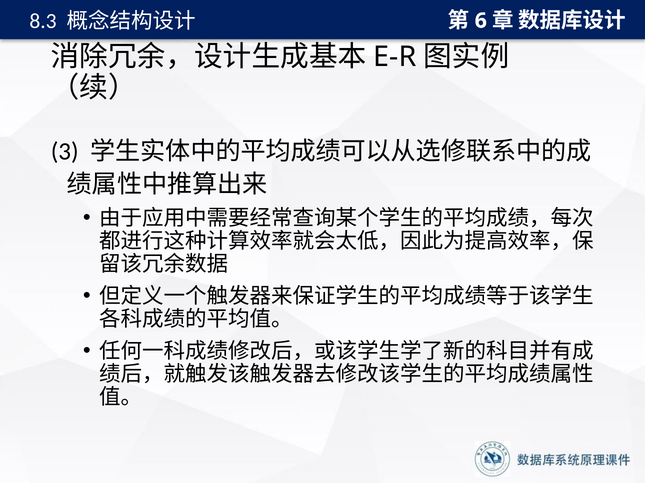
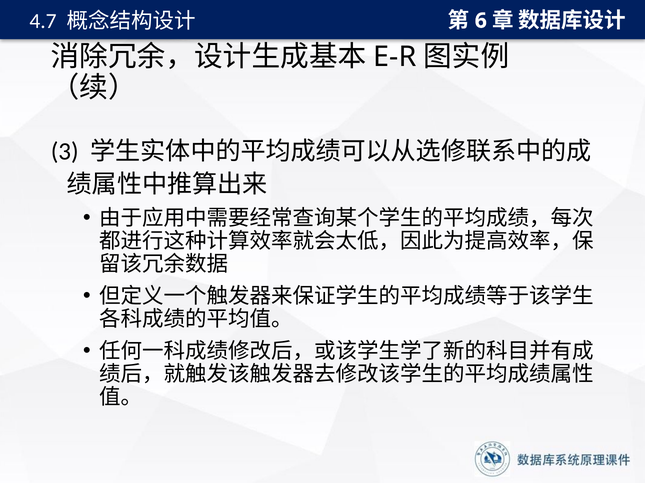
8.3: 8.3 -> 4.7 (43, 21)
